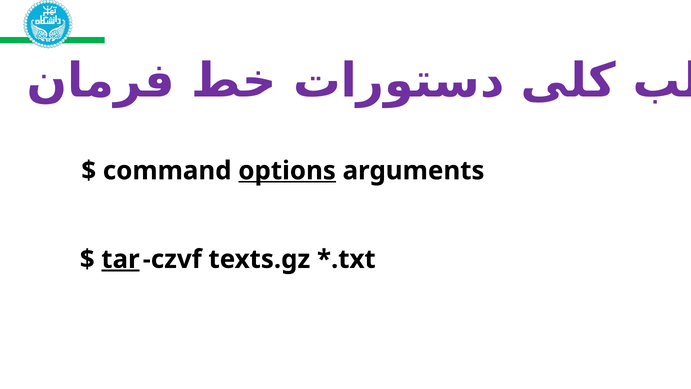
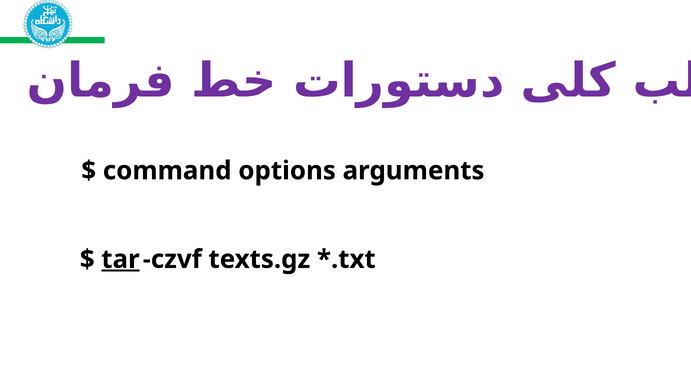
options underline: present -> none (287, 171)
